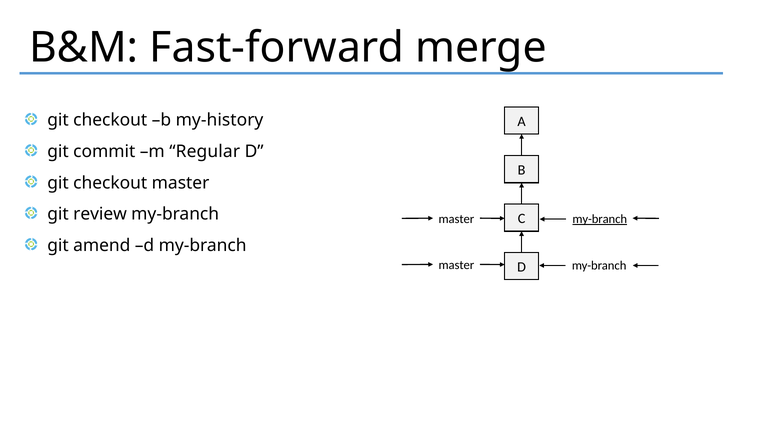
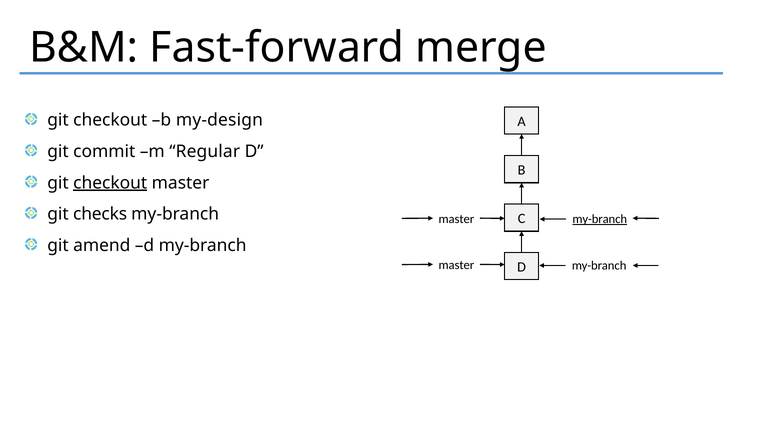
my-history: my-history -> my-design (219, 120)
checkout underline: none -> present (110, 183)
review: review -> checks (100, 214)
